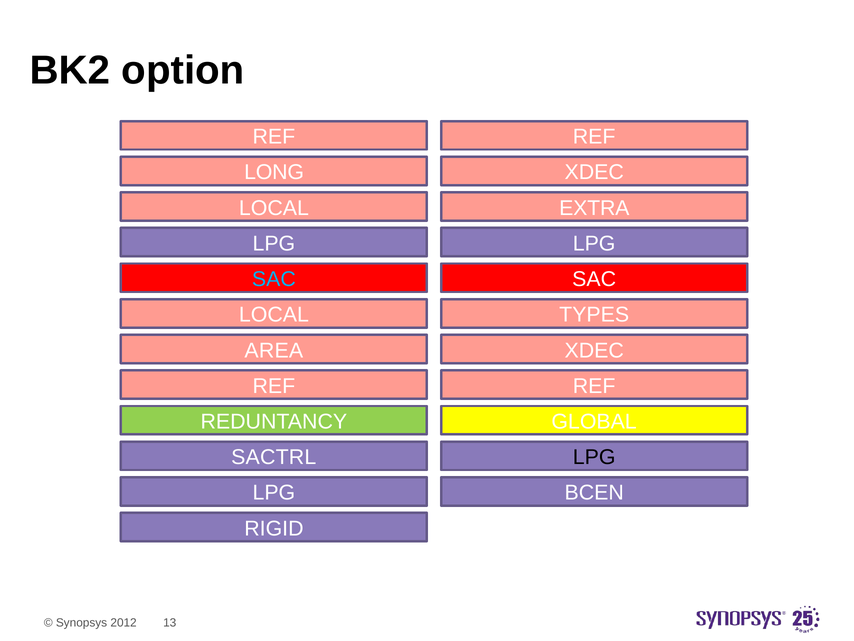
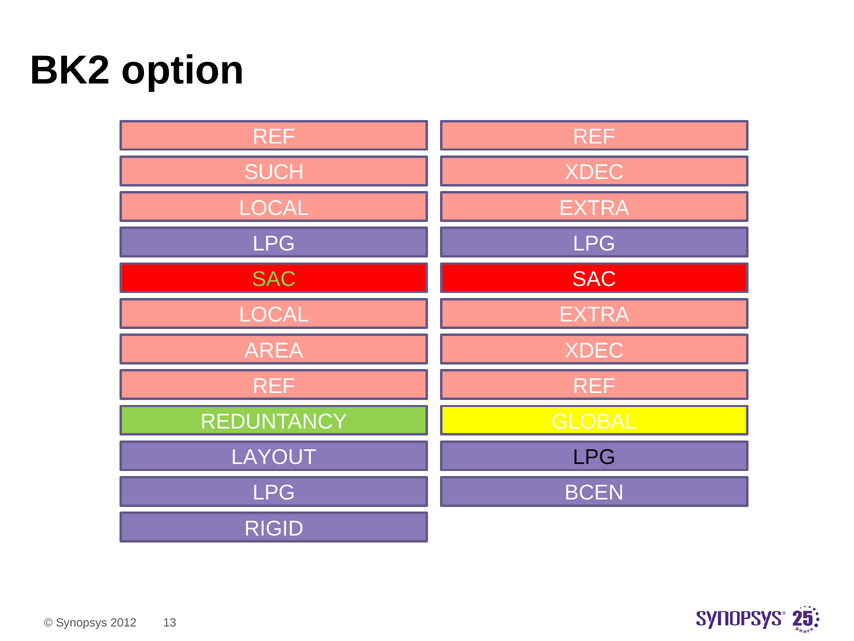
LONG: LONG -> SUCH (274, 172)
SAC colour: light blue -> light green (274, 279)
TYPES: TYPES -> EXTRA (594, 315)
SACTRL: SACTRL -> LAYOUT (274, 457)
